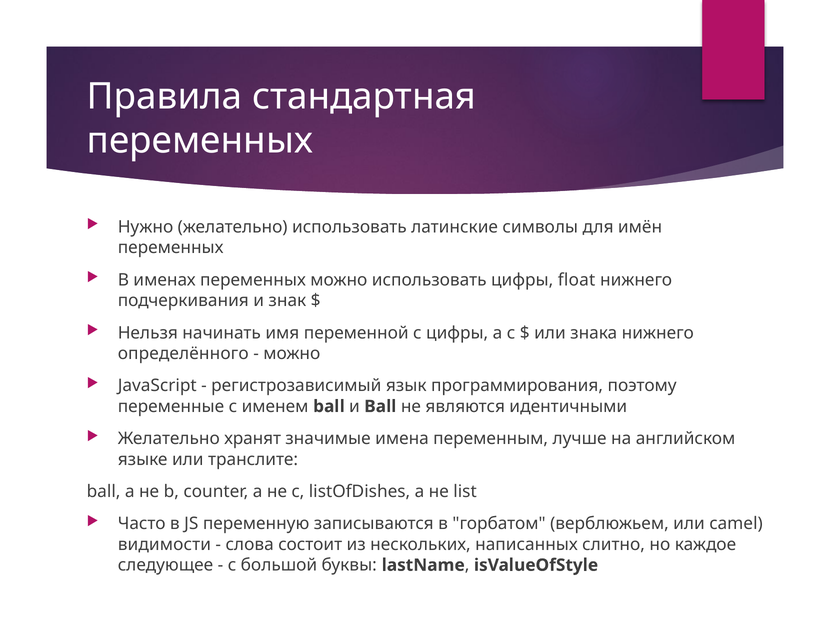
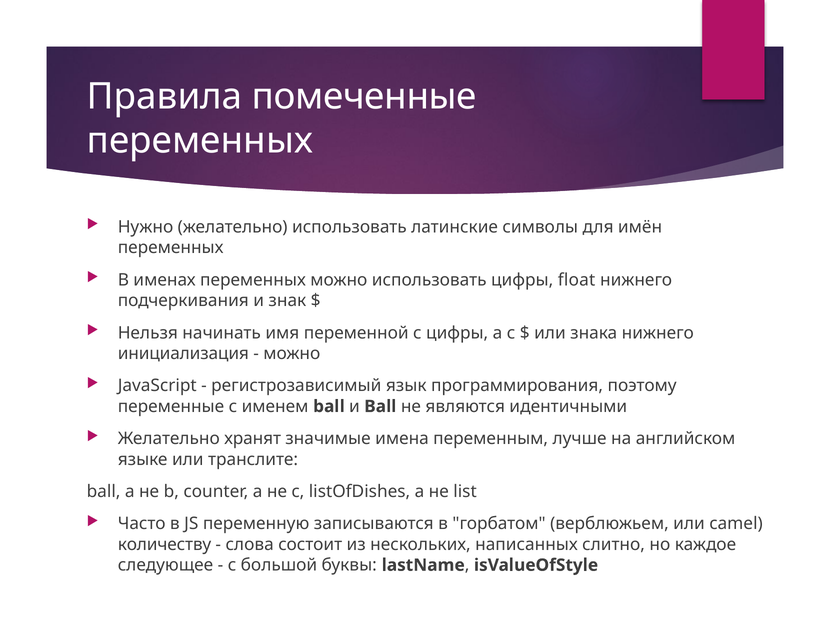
стандартная: стандартная -> помеченные (364, 97)
определённого: определённого -> инициализация (183, 354)
видимости: видимости -> количеству (165, 545)
